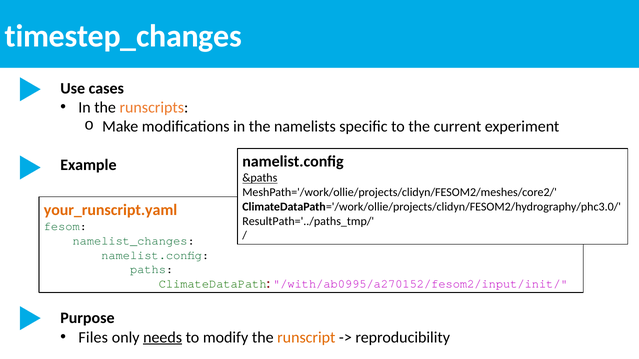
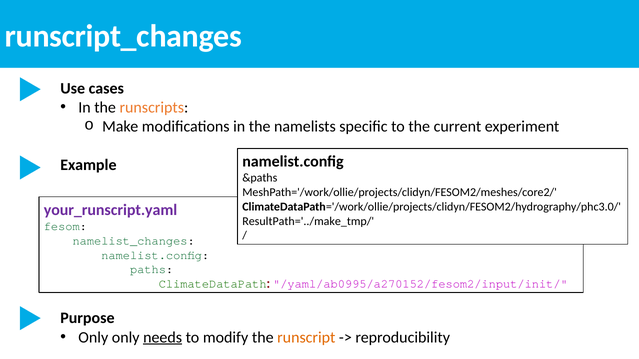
timestep_changes: timestep_changes -> runscript_changes (123, 36)
&paths underline: present -> none (260, 178)
your_runscript.yaml colour: orange -> purple (111, 210)
ResultPath='../paths_tmp/: ResultPath='../paths_tmp/ -> ResultPath='../make_tmp/ (308, 221)
/with/ab0995/a270152/fesom2/input/init/: /with/ab0995/a270152/fesom2/input/init/ -> /yaml/ab0995/a270152/fesom2/input/init/ (420, 284)
Files: Files -> Only (93, 338)
